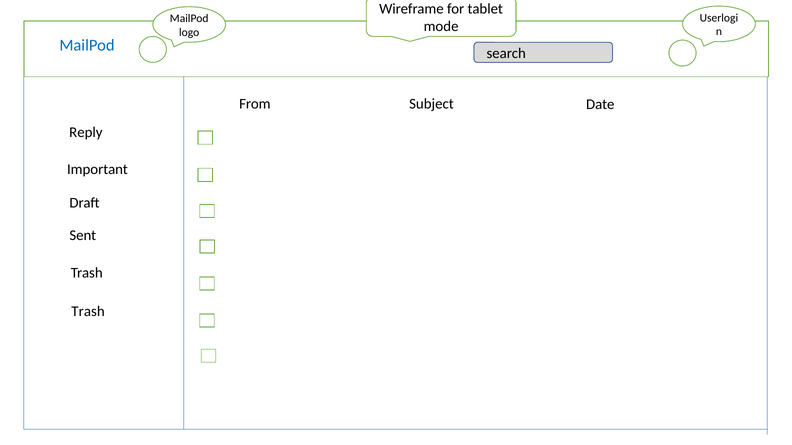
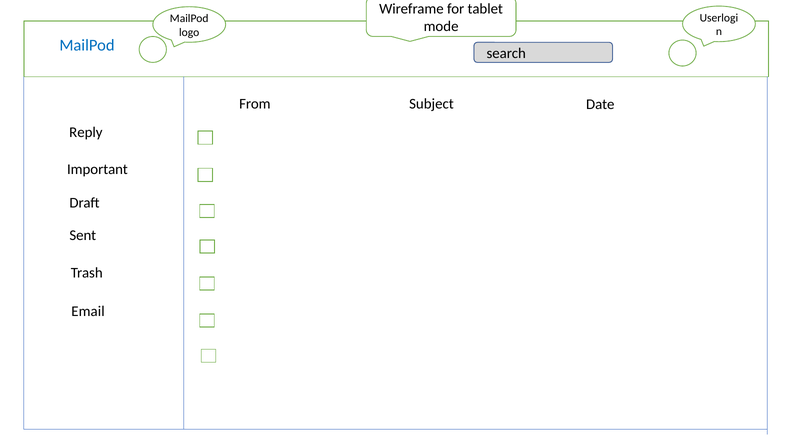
Trash: Trash -> Email (88, 312)
